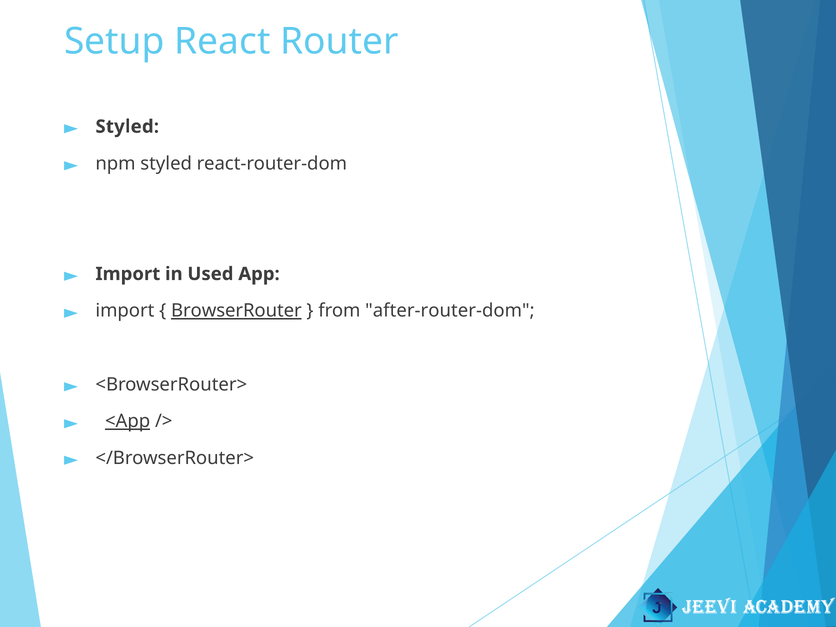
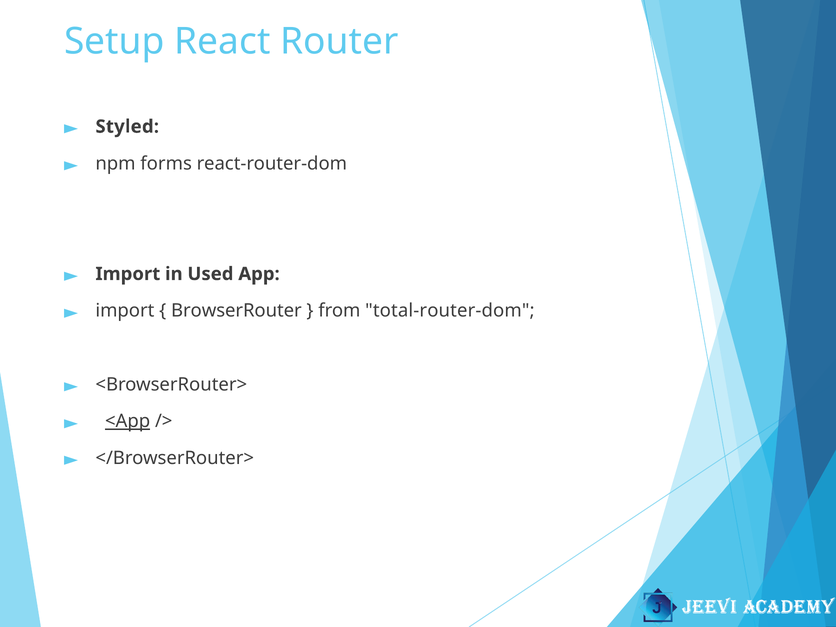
npm styled: styled -> forms (166, 163)
BrowserRouter underline: present -> none (236, 311)
after-router-dom: after-router-dom -> total-router-dom (450, 311)
